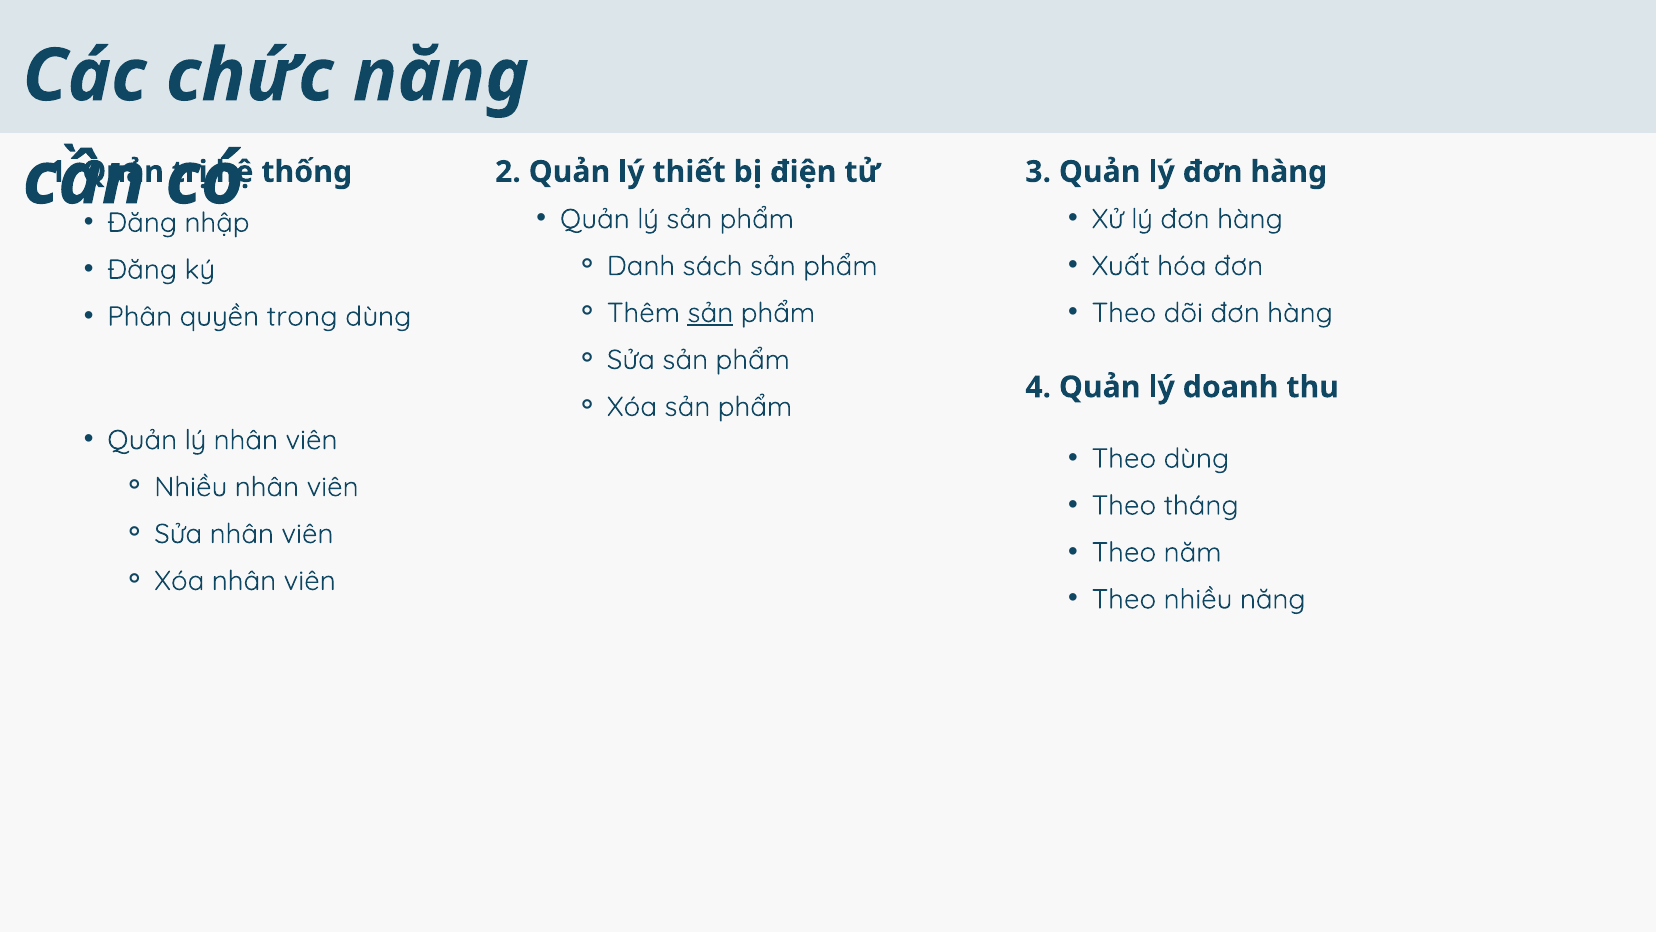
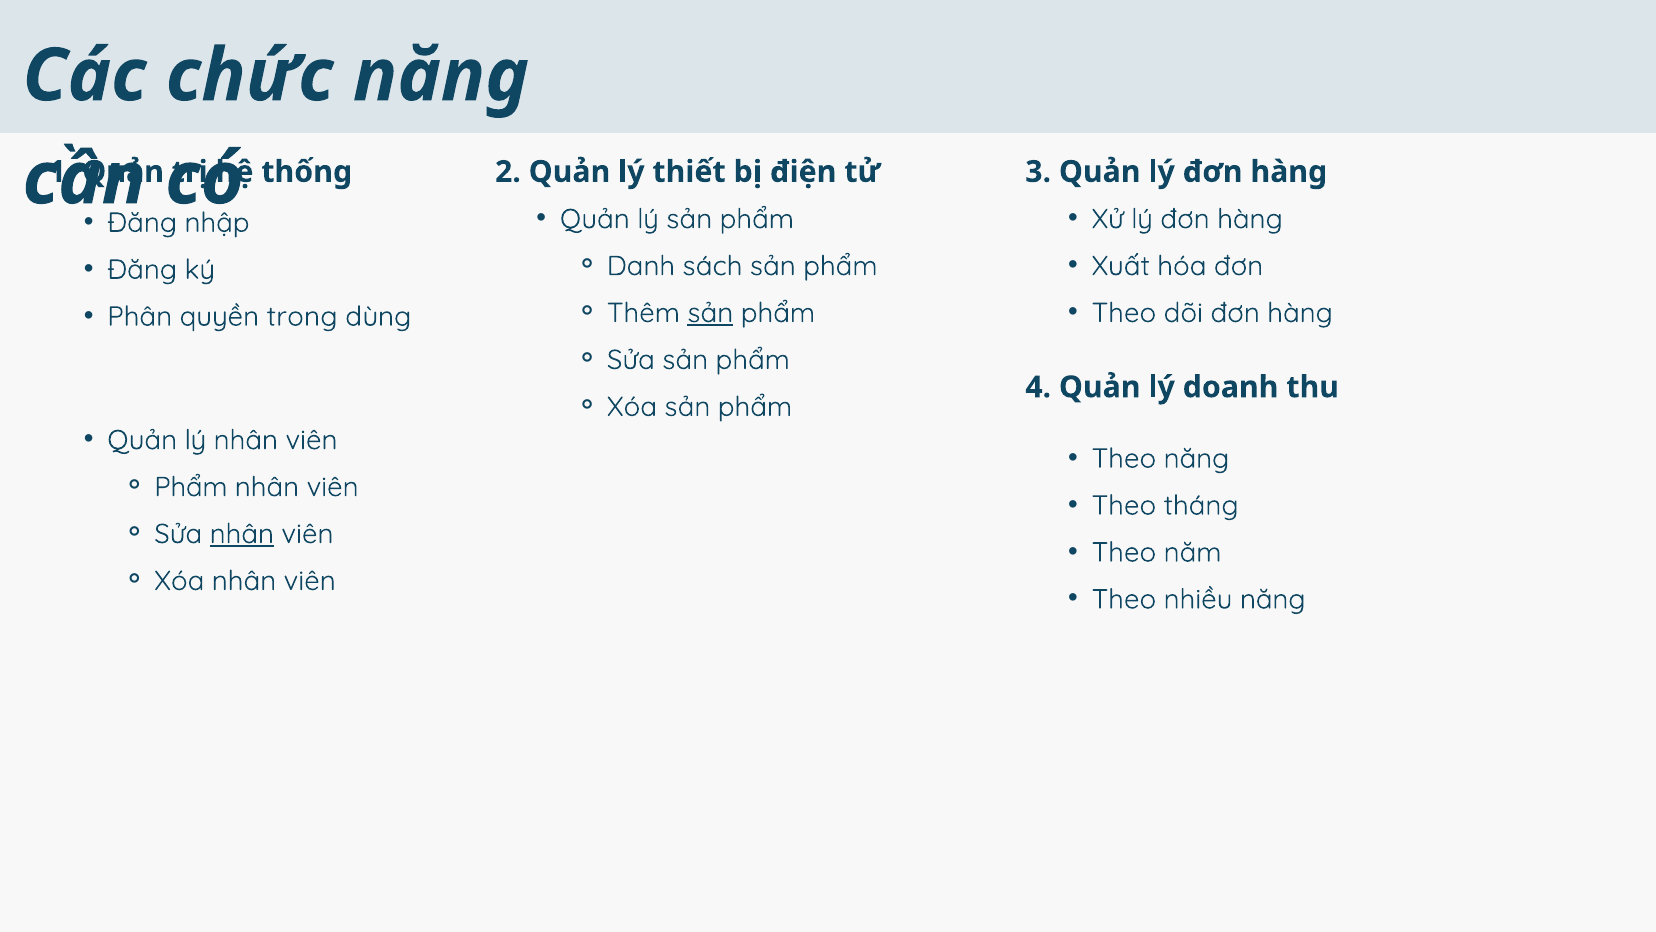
Theo dùng: dùng -> năng (1196, 458)
Nhiều: Nhiều -> Phẩm (191, 487)
nhân underline: none -> present (242, 534)
